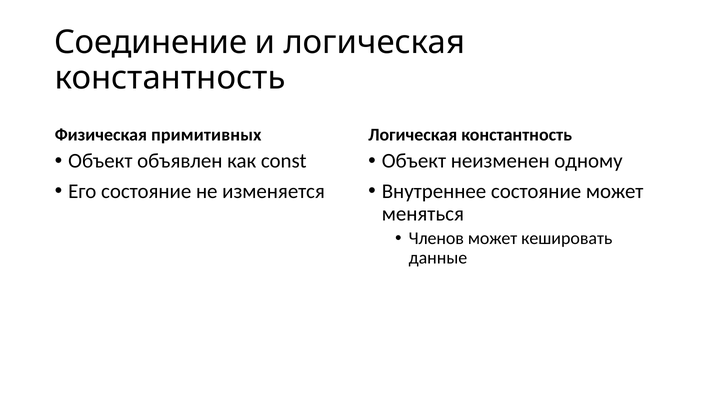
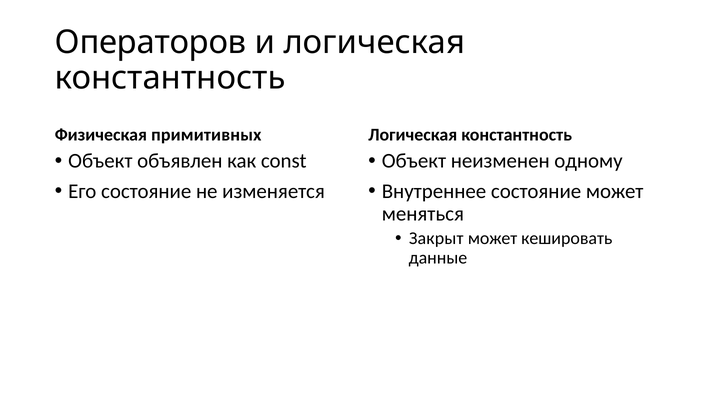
Соединение: Соединение -> Операторов (151, 42)
Членов: Членов -> Закрыт (436, 239)
